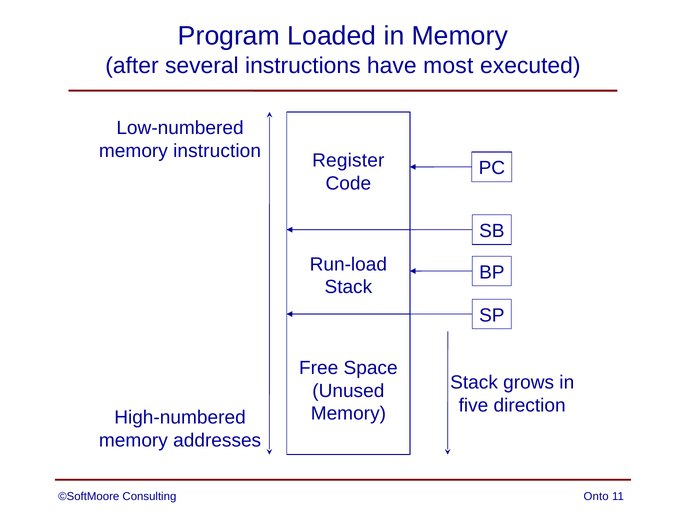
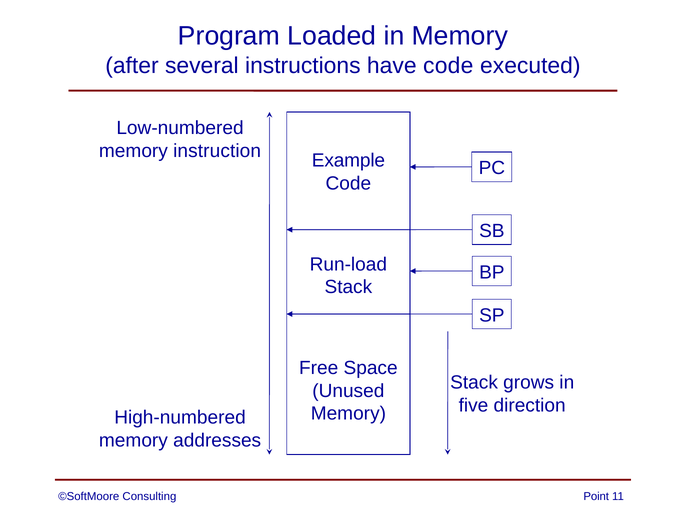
have most: most -> code (448, 66)
Register: Register -> Example (348, 161)
Onto: Onto -> Point (596, 497)
